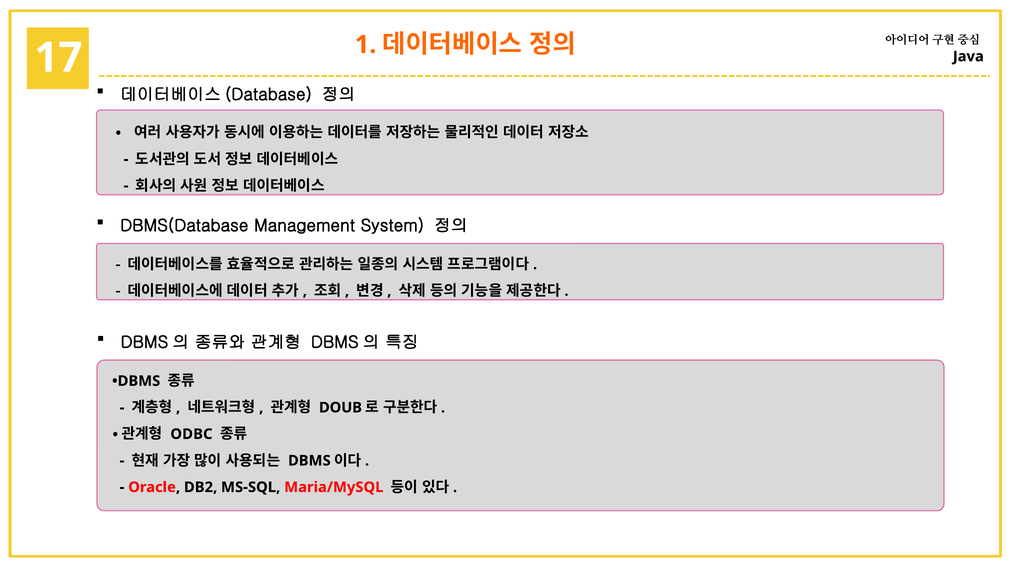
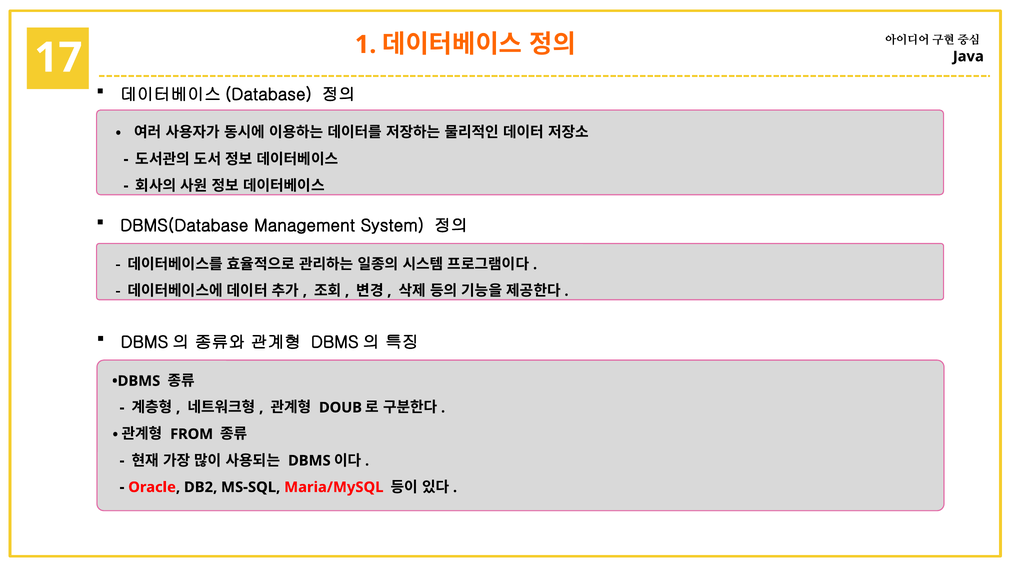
ODBC: ODBC -> FROM (192, 434)
